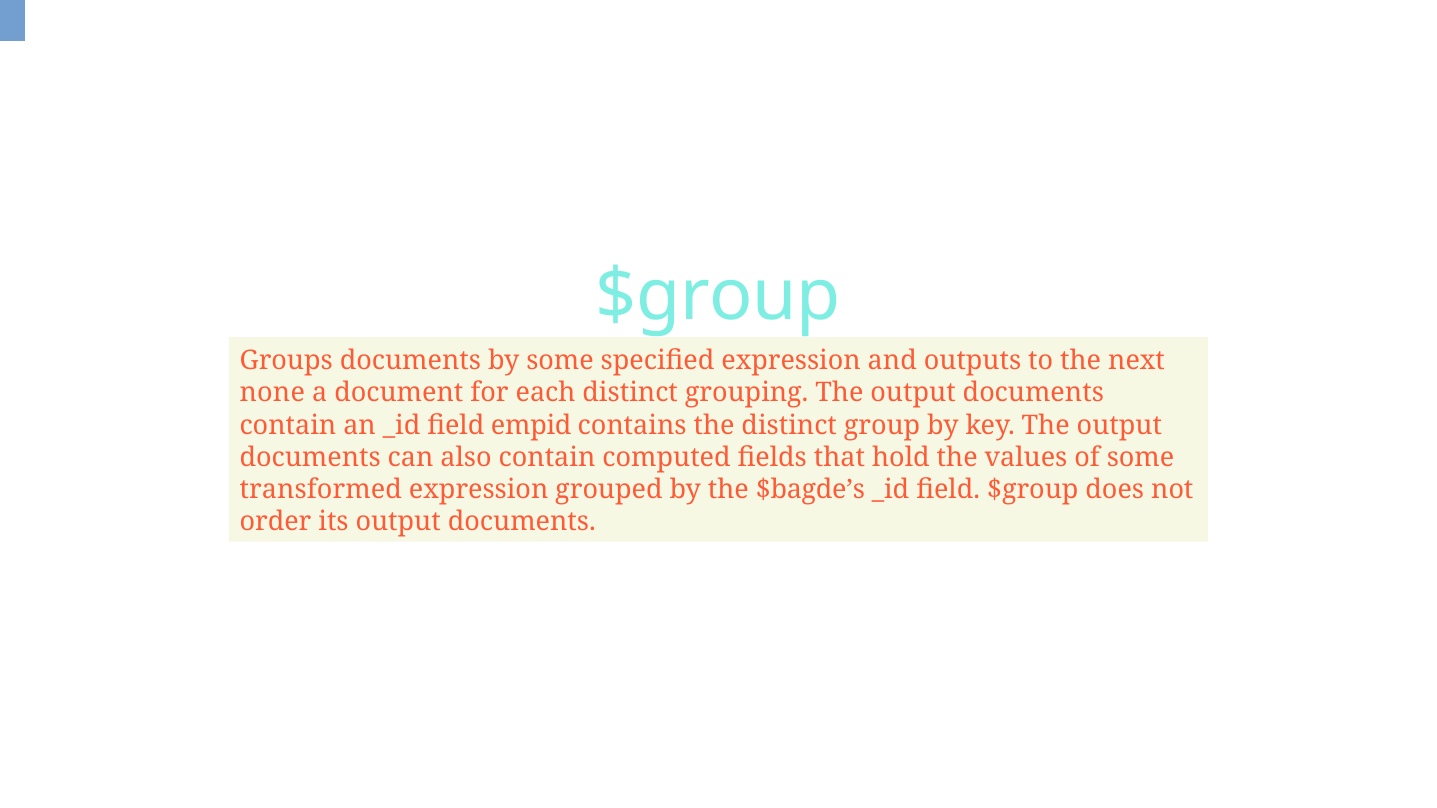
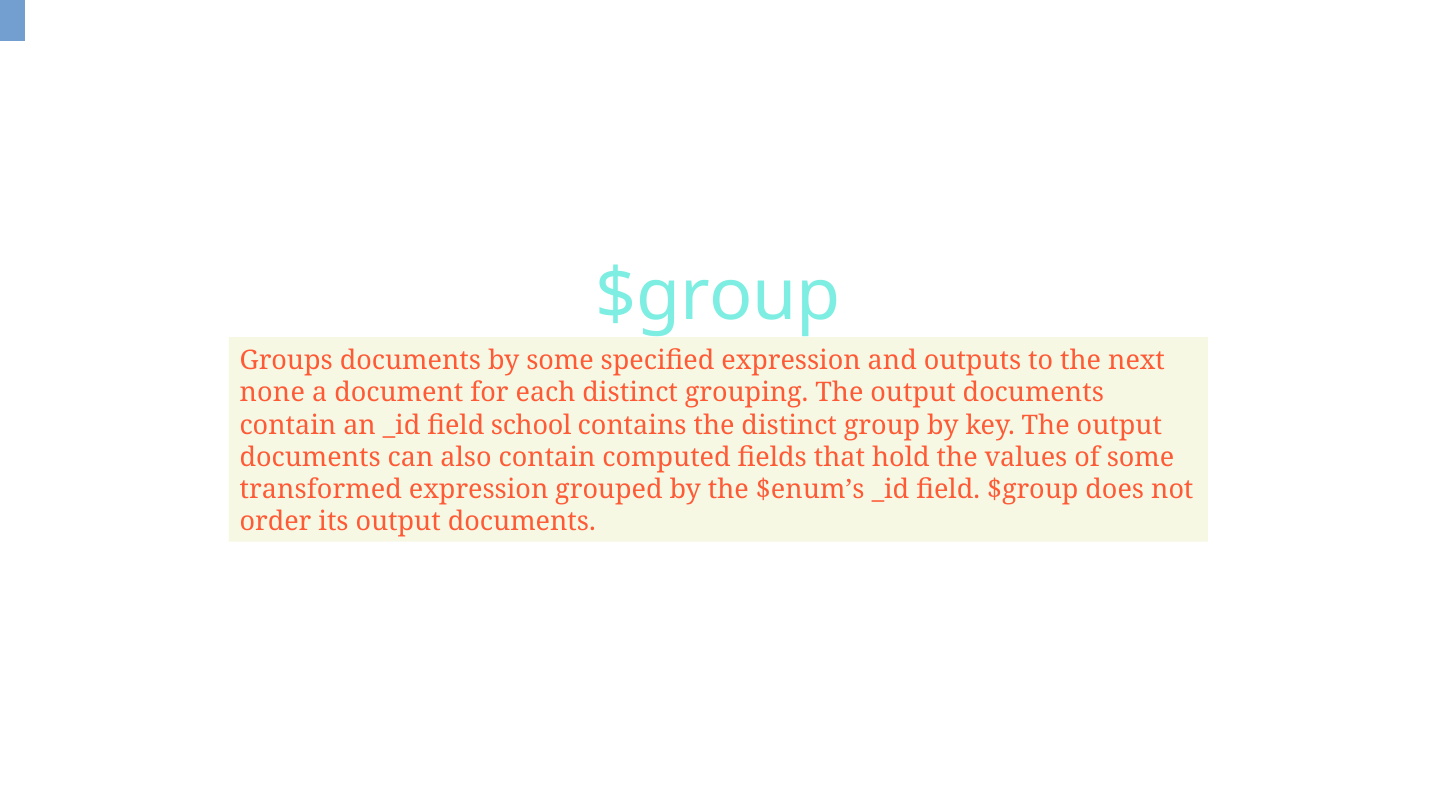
empid: empid -> school (531, 425)
$bagde’s: $bagde’s -> $enum’s (810, 490)
